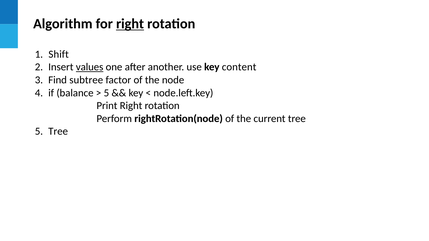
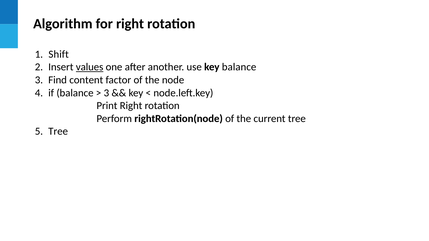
right underline: present -> none (130, 24)
key content: content -> balance (239, 67)
subtree: subtree -> content (86, 80)
5: 5 -> 3 (106, 93)
